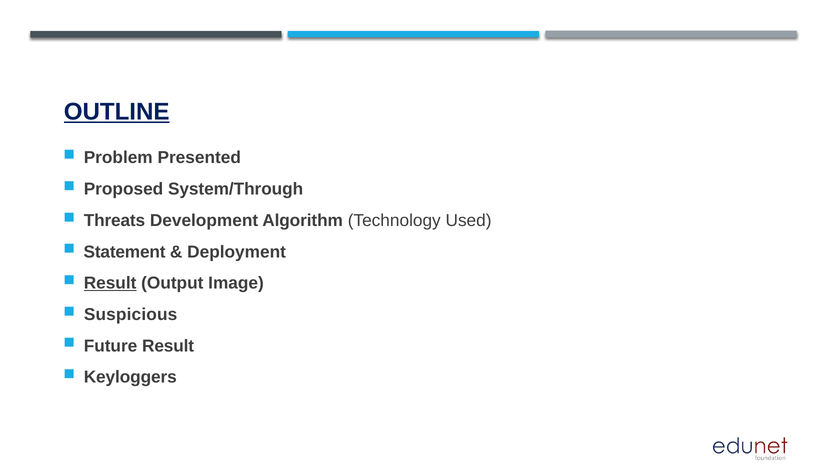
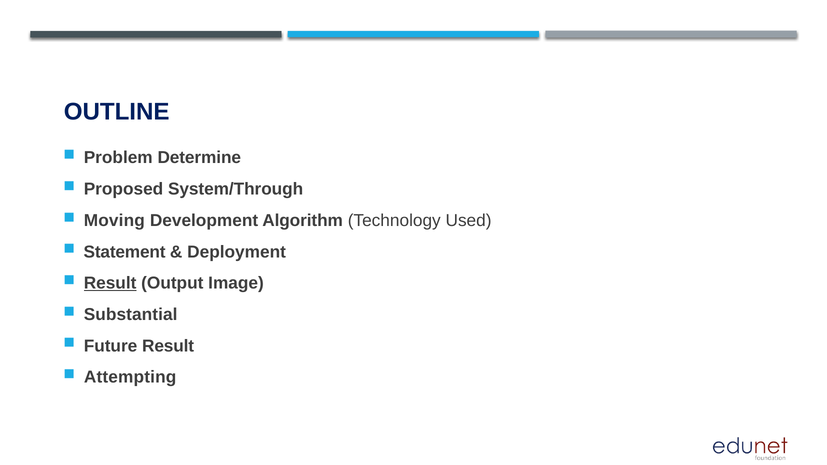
OUTLINE underline: present -> none (117, 112)
Presented: Presented -> Determine (199, 158)
Threats: Threats -> Moving (114, 221)
Suspicious: Suspicious -> Substantial (131, 315)
Keyloggers: Keyloggers -> Attempting (130, 377)
